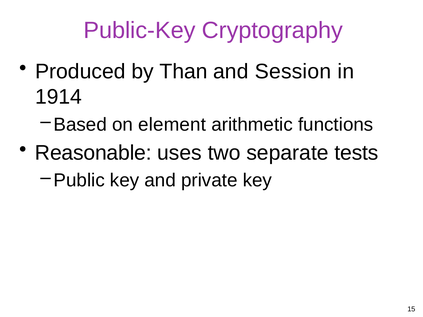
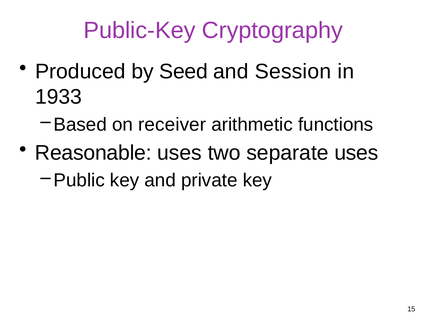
Than: Than -> Seed (184, 72)
1914: 1914 -> 1933 (59, 97)
element: element -> receiver (172, 125)
separate tests: tests -> uses (356, 153)
